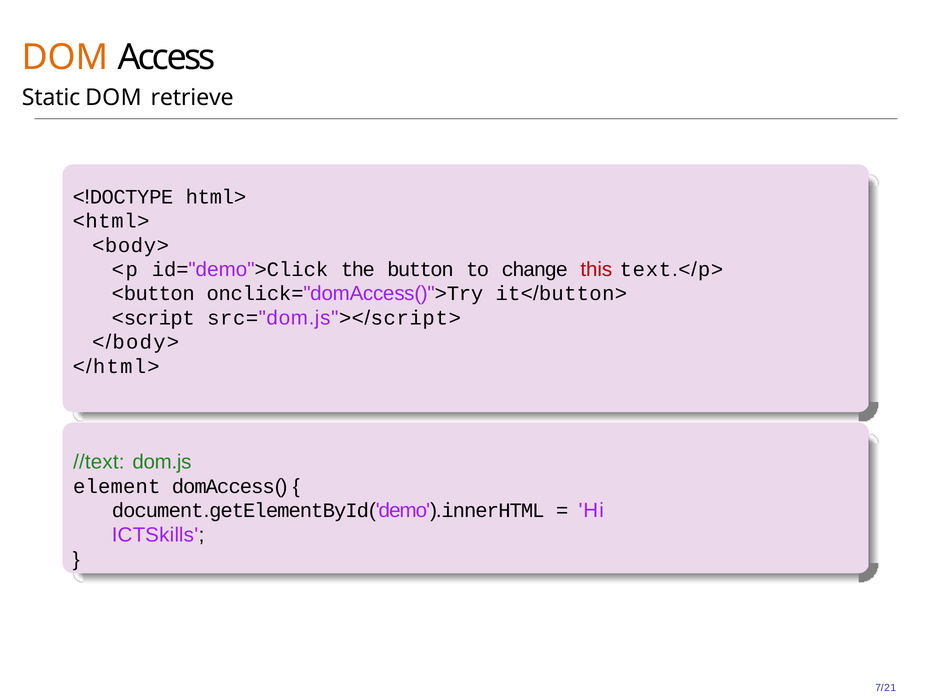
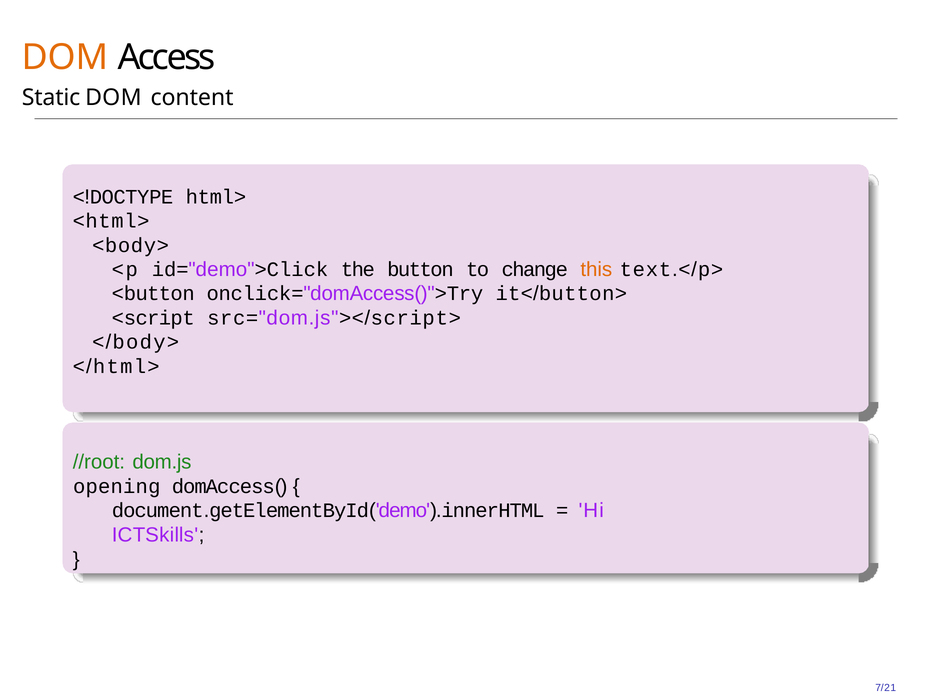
retrieve: retrieve -> content (192, 98)
this colour: red -> orange (596, 270)
//text: //text -> //root (99, 463)
element: element -> opening (117, 487)
